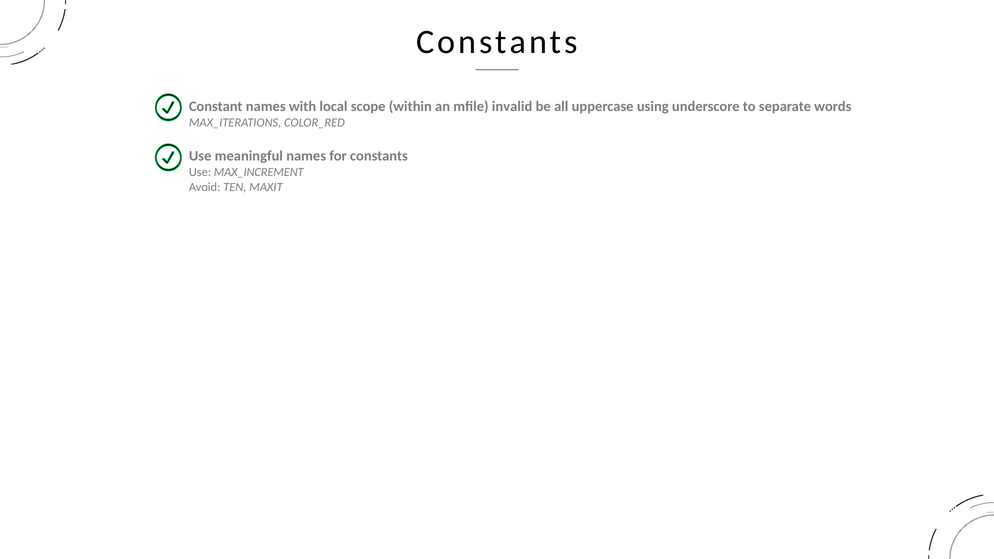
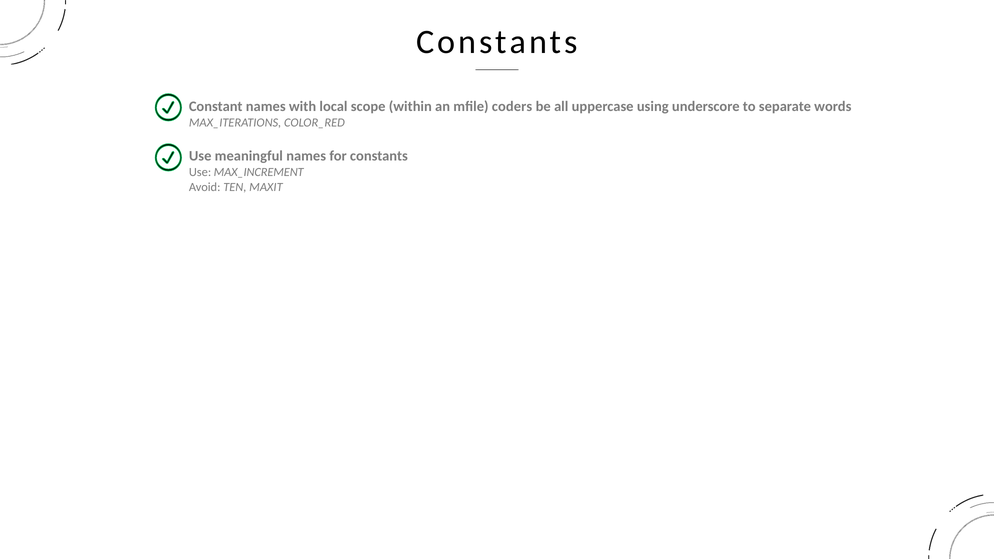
invalid: invalid -> coders (512, 106)
